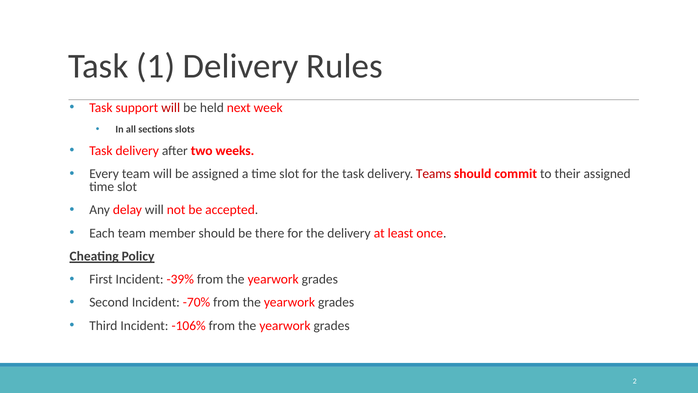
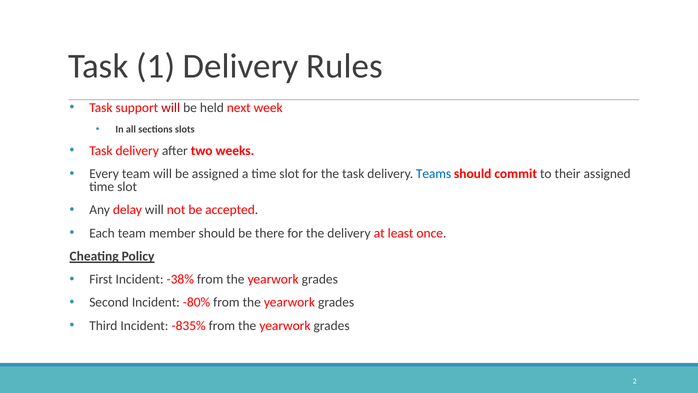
Teams colour: red -> blue (434, 174)
-39%: -39% -> -38% (180, 279)
-70%: -70% -> -80% (197, 302)
-106%: -106% -> -835% (189, 325)
